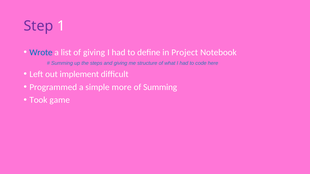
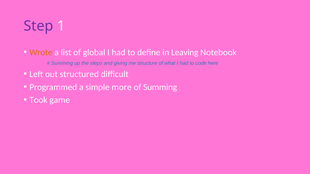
Wrote colour: blue -> orange (41, 52)
of giving: giving -> global (94, 52)
Project: Project -> Leaving (185, 52)
implement: implement -> structured (79, 74)
